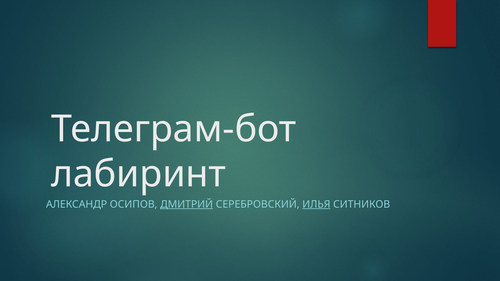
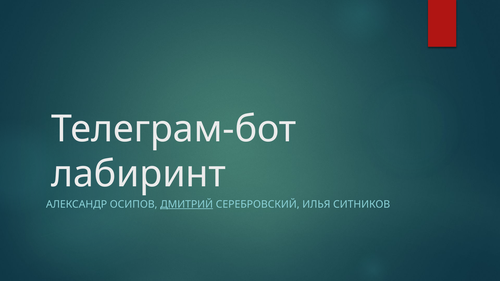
ИЛЬЯ underline: present -> none (316, 204)
